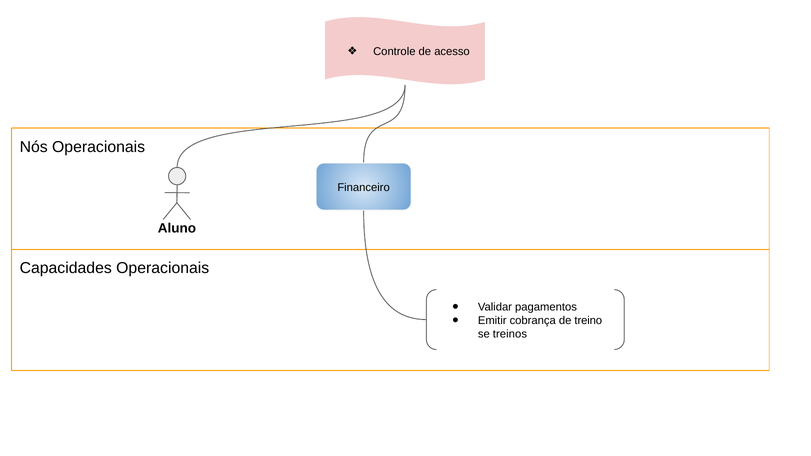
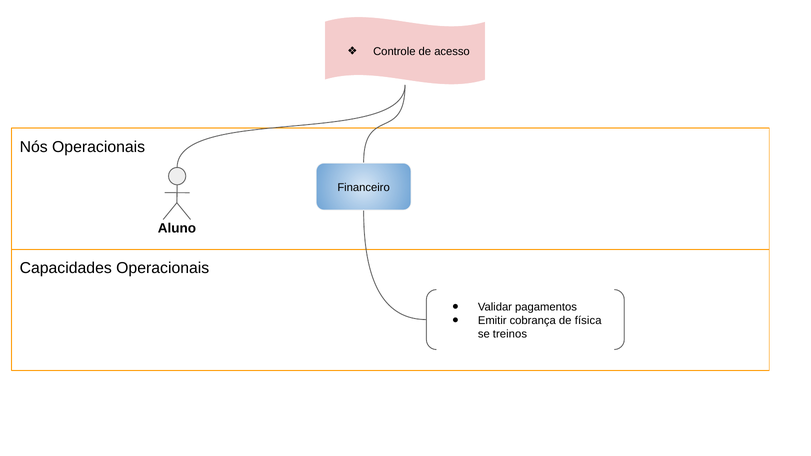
treino: treino -> física (588, 320)
